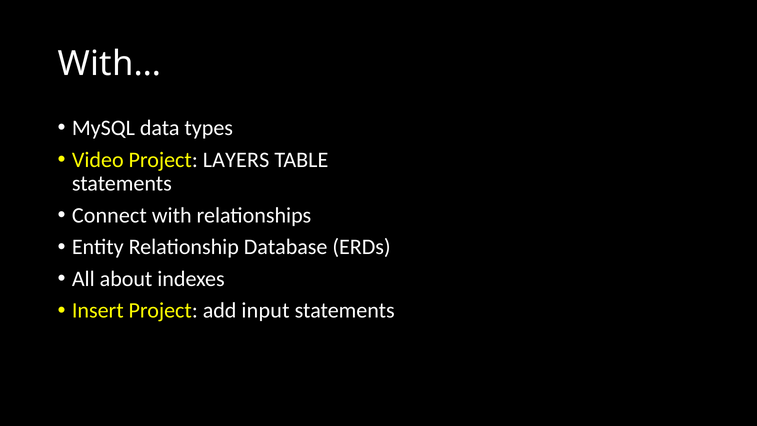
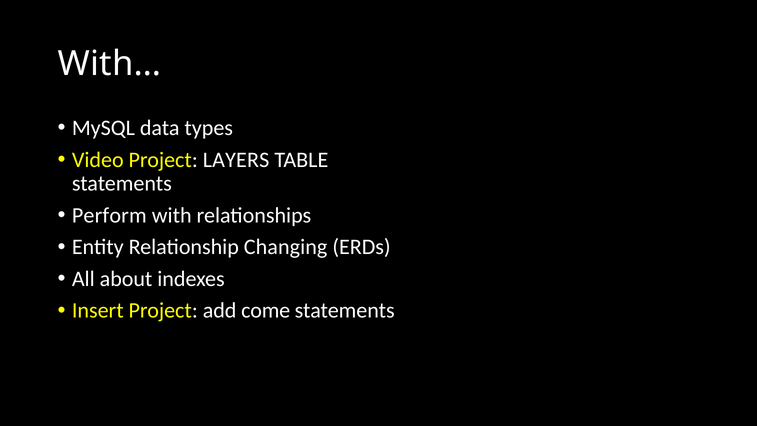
Connect: Connect -> Perform (109, 215)
Database: Database -> Changing (286, 247)
input: input -> come (266, 311)
